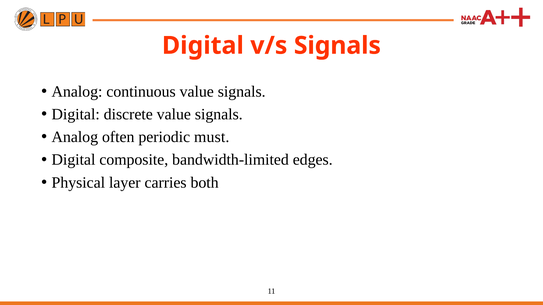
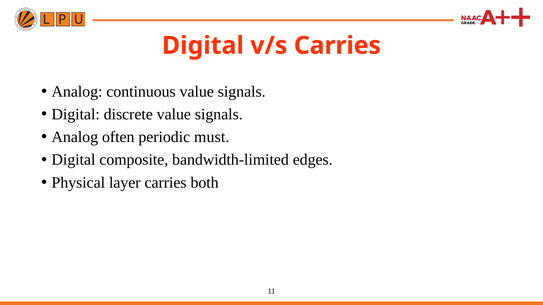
v/s Signals: Signals -> Carries (337, 46)
